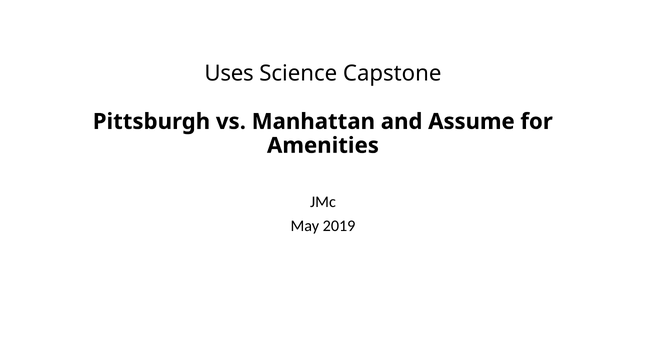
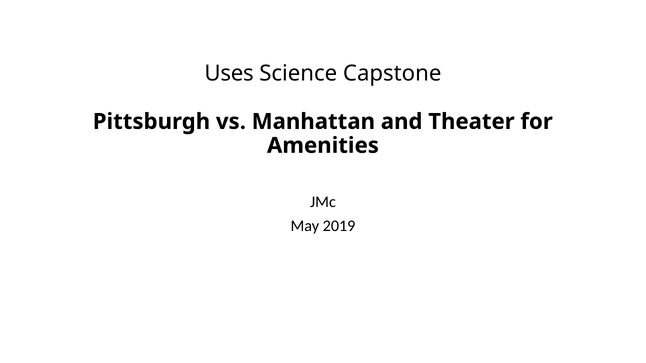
Assume: Assume -> Theater (471, 122)
